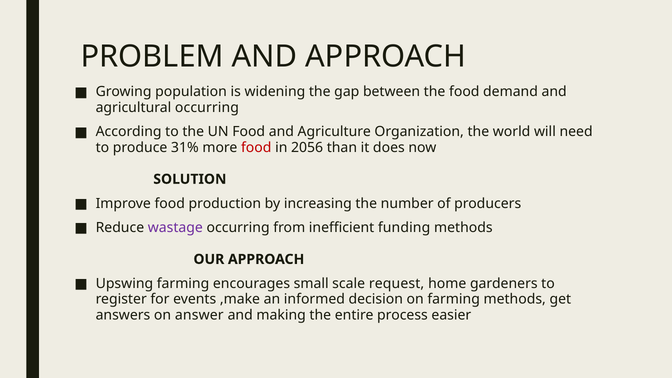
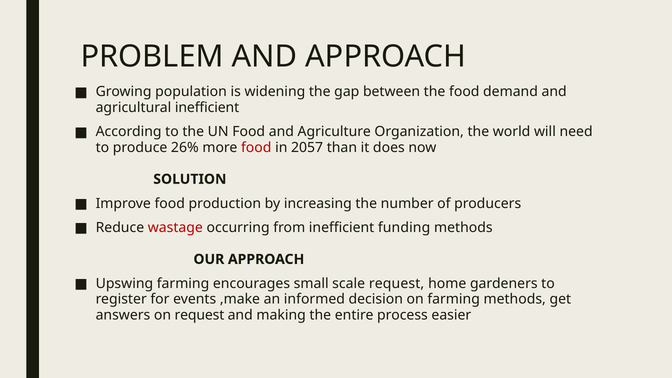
agricultural occurring: occurring -> inefficient (207, 108)
31%: 31% -> 26% (185, 148)
2056: 2056 -> 2057 (307, 148)
wastage colour: purple -> red (175, 228)
on answer: answer -> request (199, 315)
